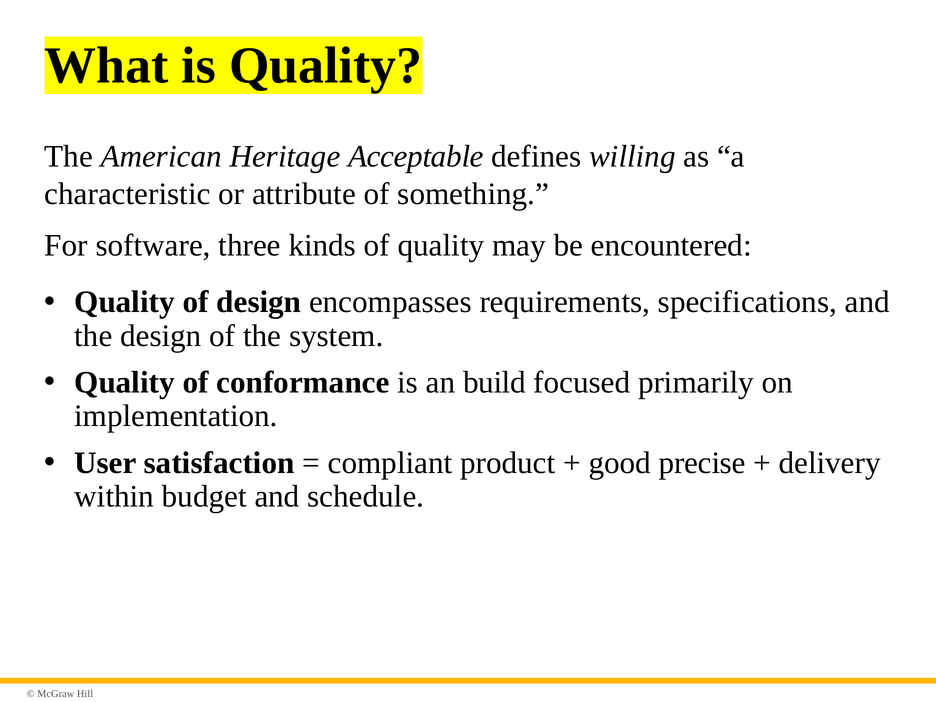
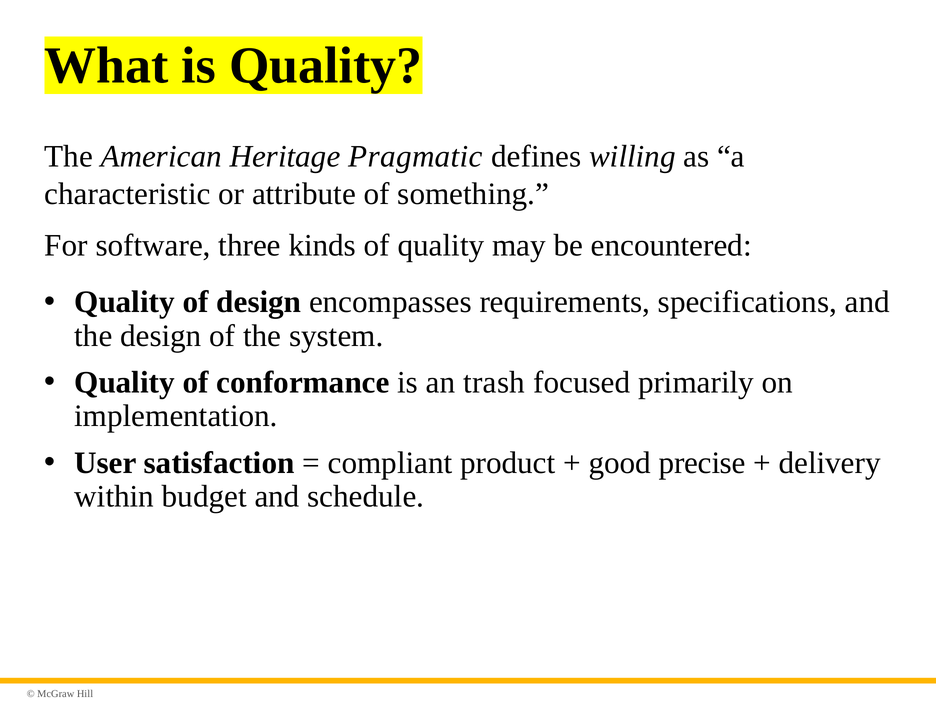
Acceptable: Acceptable -> Pragmatic (416, 156)
build: build -> trash (494, 382)
